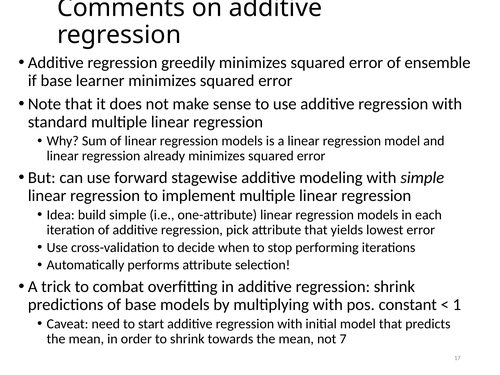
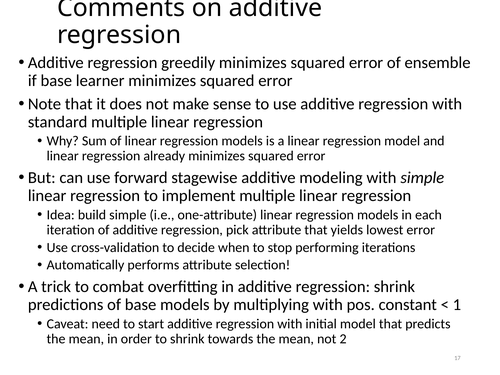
7: 7 -> 2 (343, 339)
